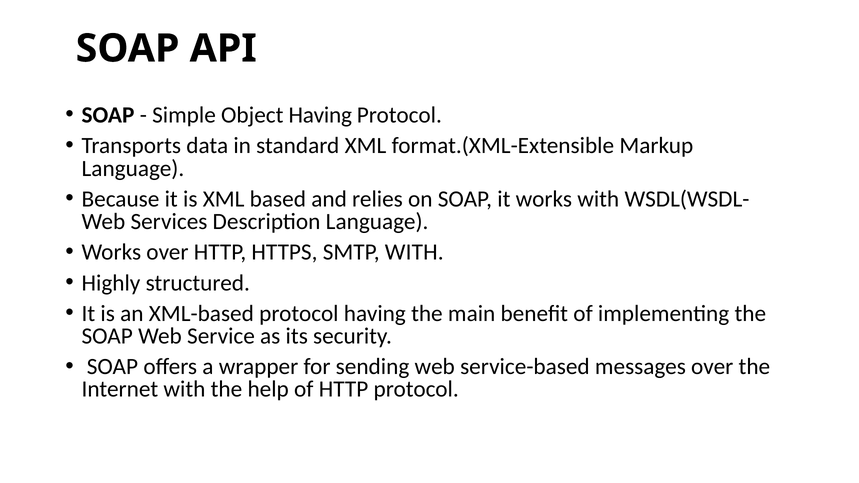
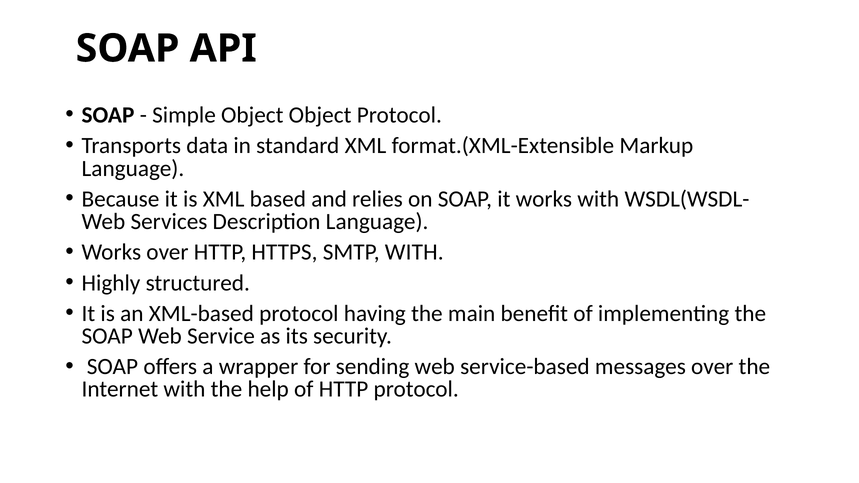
Object Having: Having -> Object (320, 115)
